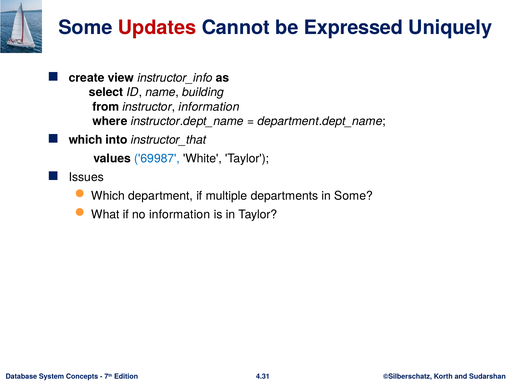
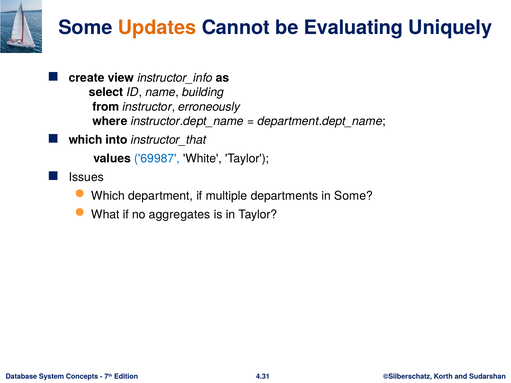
Updates colour: red -> orange (157, 28)
Expressed: Expressed -> Evaluating (353, 28)
instructor information: information -> erroneously (209, 107)
no information: information -> aggregates (180, 215)
